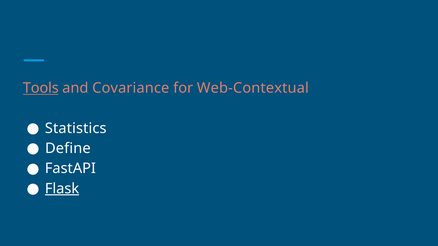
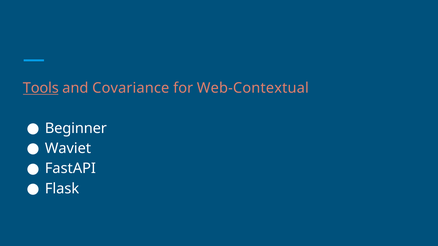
Statistics: Statistics -> Beginner (76, 128)
Define: Define -> Waviet (68, 149)
Flask underline: present -> none (62, 189)
